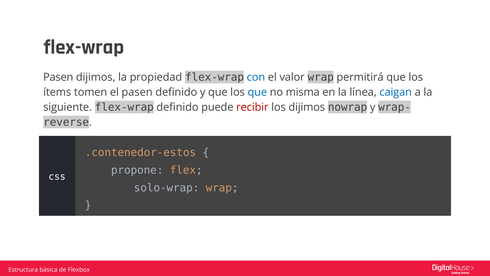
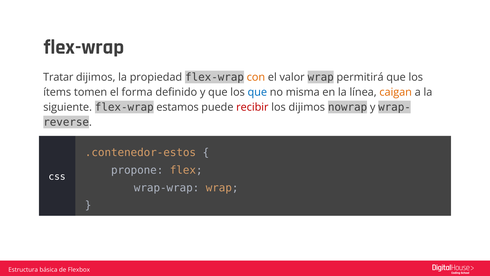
Pasen: Pasen -> Tratar (58, 77)
con colour: blue -> orange (256, 77)
el pasen: pasen -> forma (137, 92)
caigan colour: blue -> orange (396, 92)
flex-wrap definido: definido -> estamos (178, 107)
solo-wrap: solo-wrap -> wrap-wrap (167, 187)
